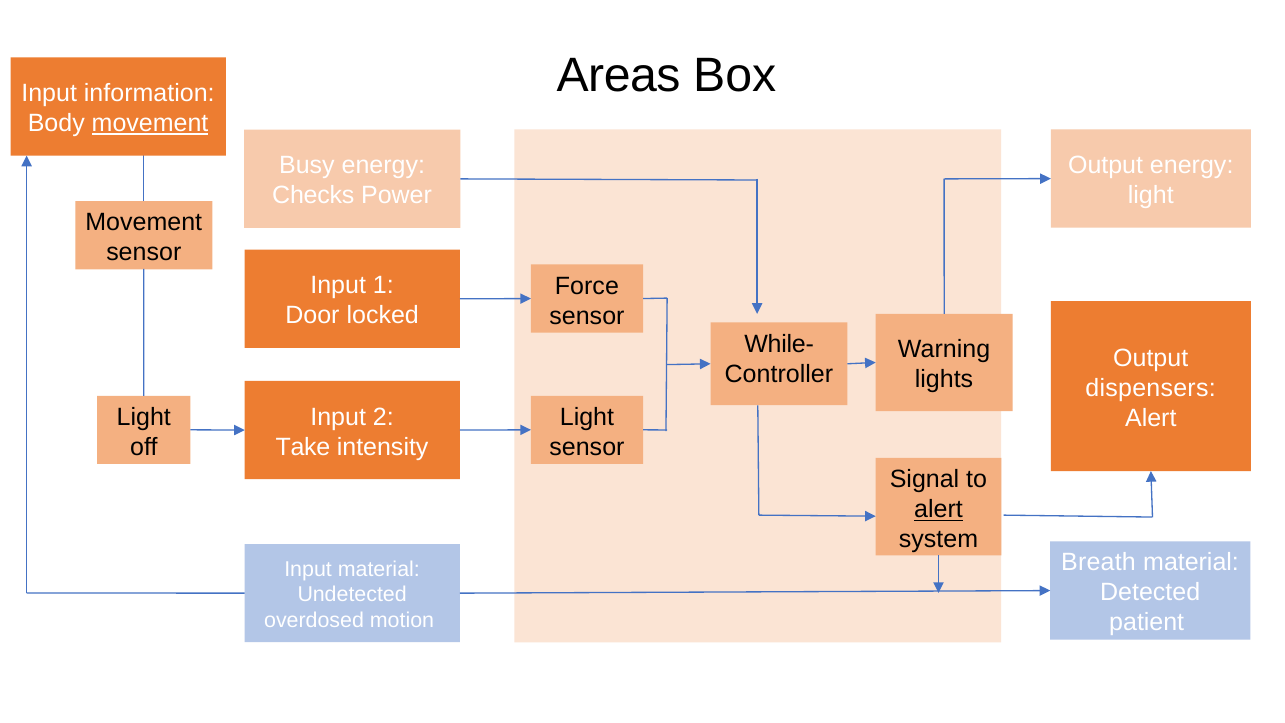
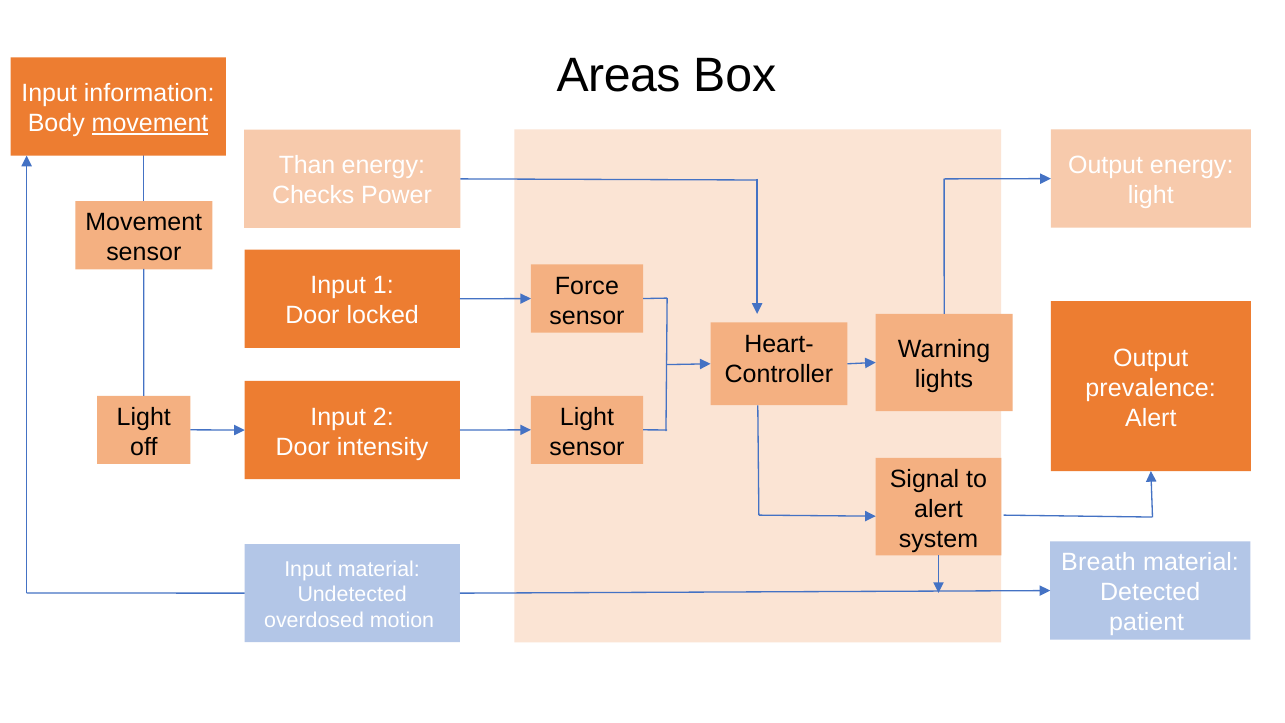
Busy: Busy -> Than (307, 166)
While-: While- -> Heart- (779, 344)
dispensers: dispensers -> prevalence (1151, 388)
Take: Take -> Door (303, 447)
alert underline: present -> none (938, 509)
